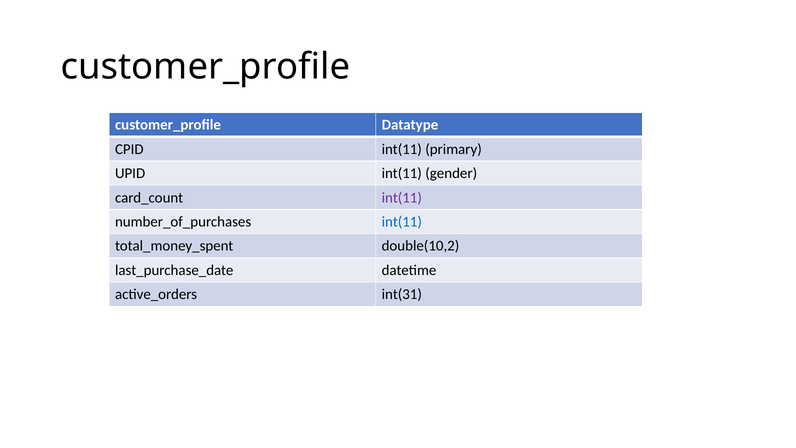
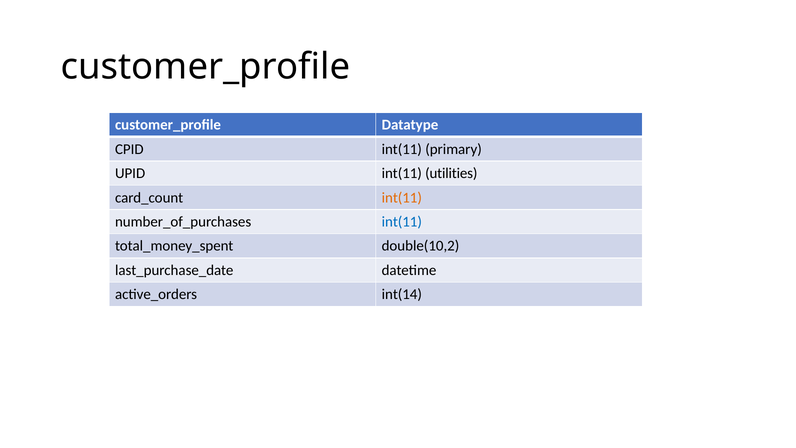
gender: gender -> utilities (451, 173)
int(11 colour: purple -> orange (402, 197)
int(31: int(31 -> int(14 (402, 294)
